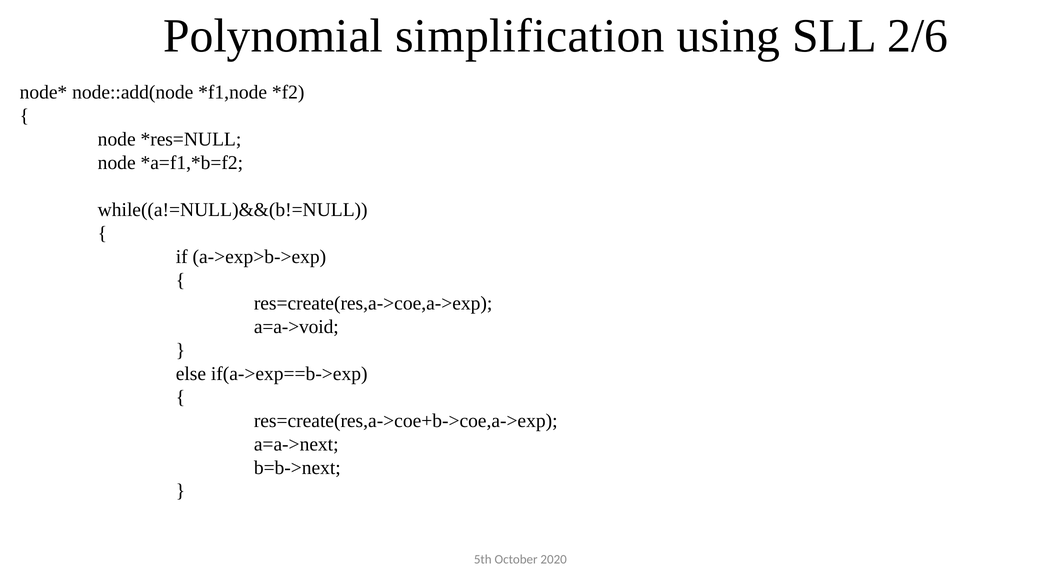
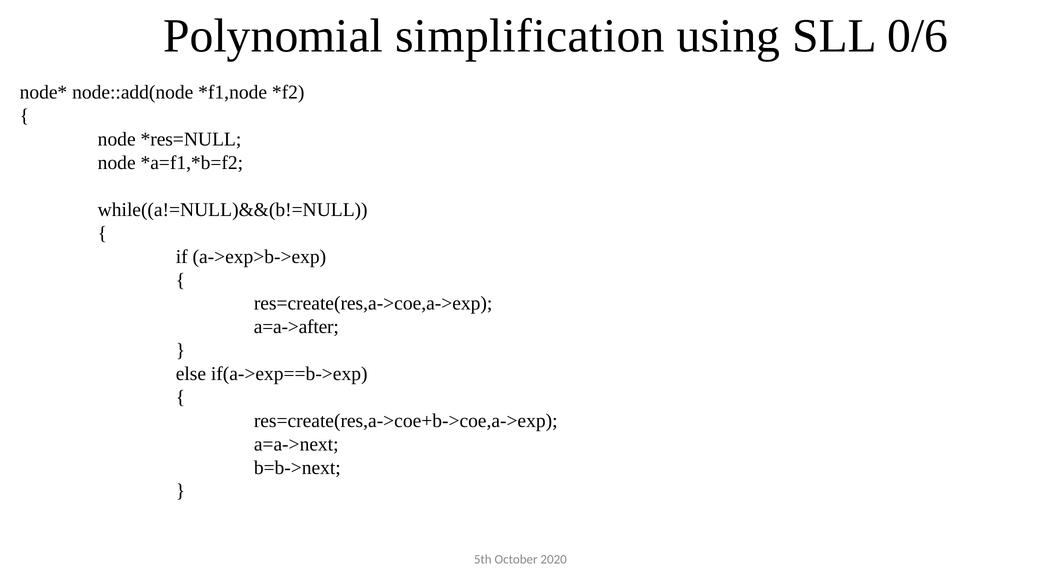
2/6: 2/6 -> 0/6 (918, 36)
a=a->void: a=a->void -> a=a->after (296, 327)
